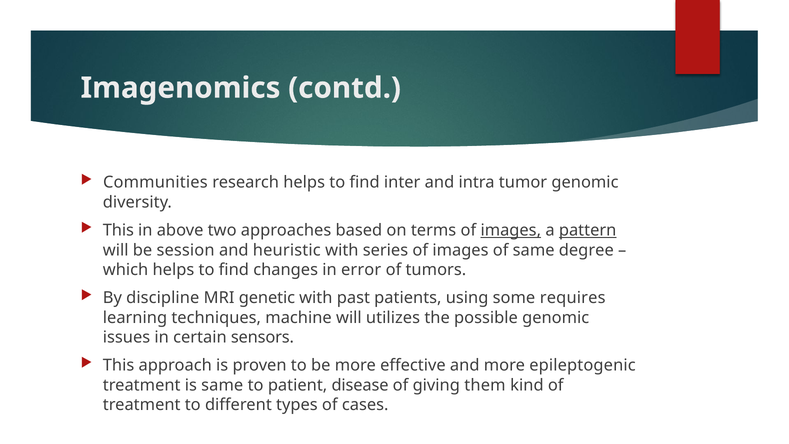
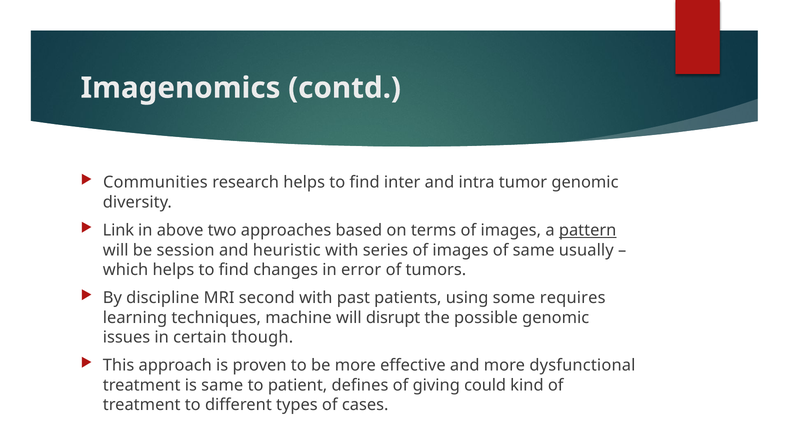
This: This -> Link (118, 230)
images underline: present -> none (511, 230)
degree: degree -> usually (586, 250)
genetic: genetic -> second (267, 298)
utilizes: utilizes -> disrupt (393, 317)
sensors: sensors -> though (262, 337)
epileptogenic: epileptogenic -> dysfunctional (582, 365)
disease: disease -> defines (360, 385)
them: them -> could (485, 385)
